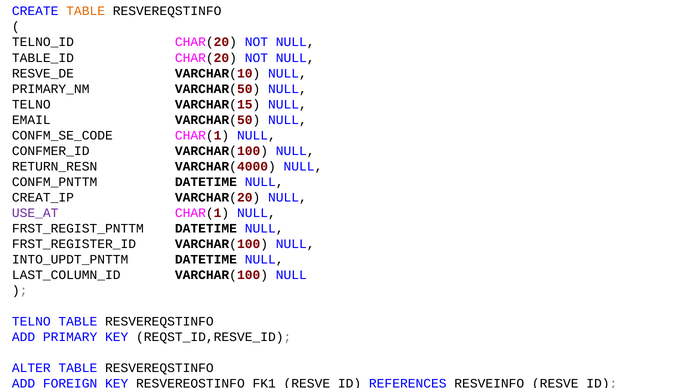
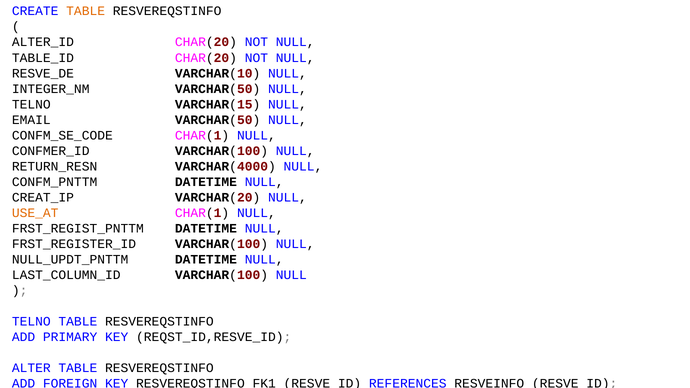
TELNO_ID: TELNO_ID -> ALTER_ID (43, 42)
PRIMARY_NM: PRIMARY_NM -> INTEGER_NM (51, 89)
USE_AT colour: purple -> orange (35, 213)
INTO_UPDT_PNTTM: INTO_UPDT_PNTTM -> NULL_UPDT_PNTTM (70, 260)
